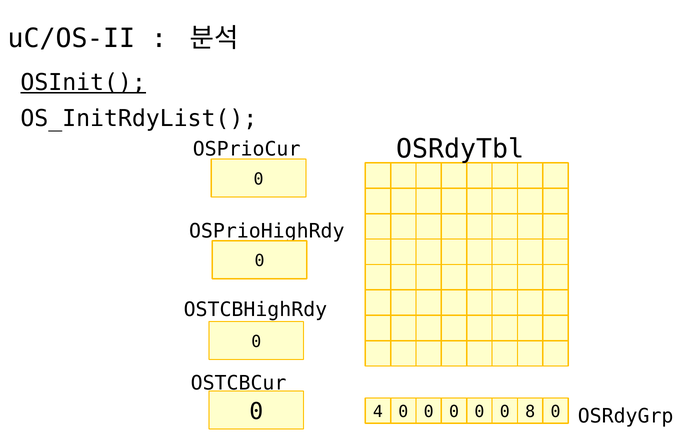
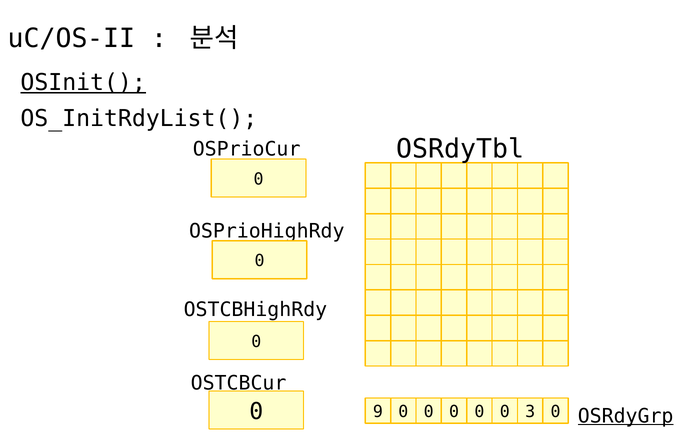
4: 4 -> 9 (378, 411)
8: 8 -> 3 (530, 411)
OSRdyGrp underline: none -> present (626, 415)
